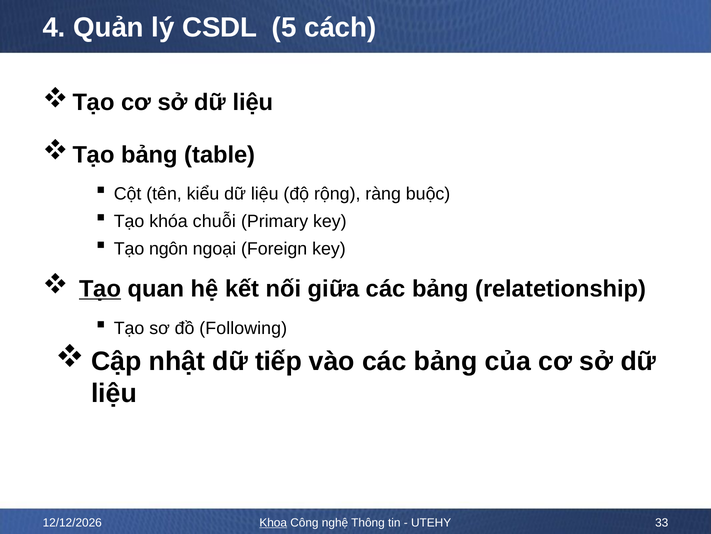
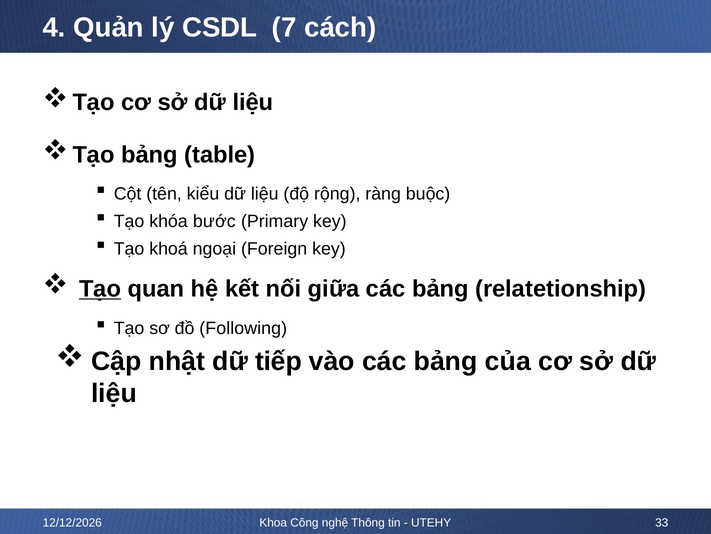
5: 5 -> 7 (284, 28)
chuỗi: chuỗi -> bước (214, 221)
ngôn: ngôn -> khoá (169, 248)
Khoa underline: present -> none (273, 522)
